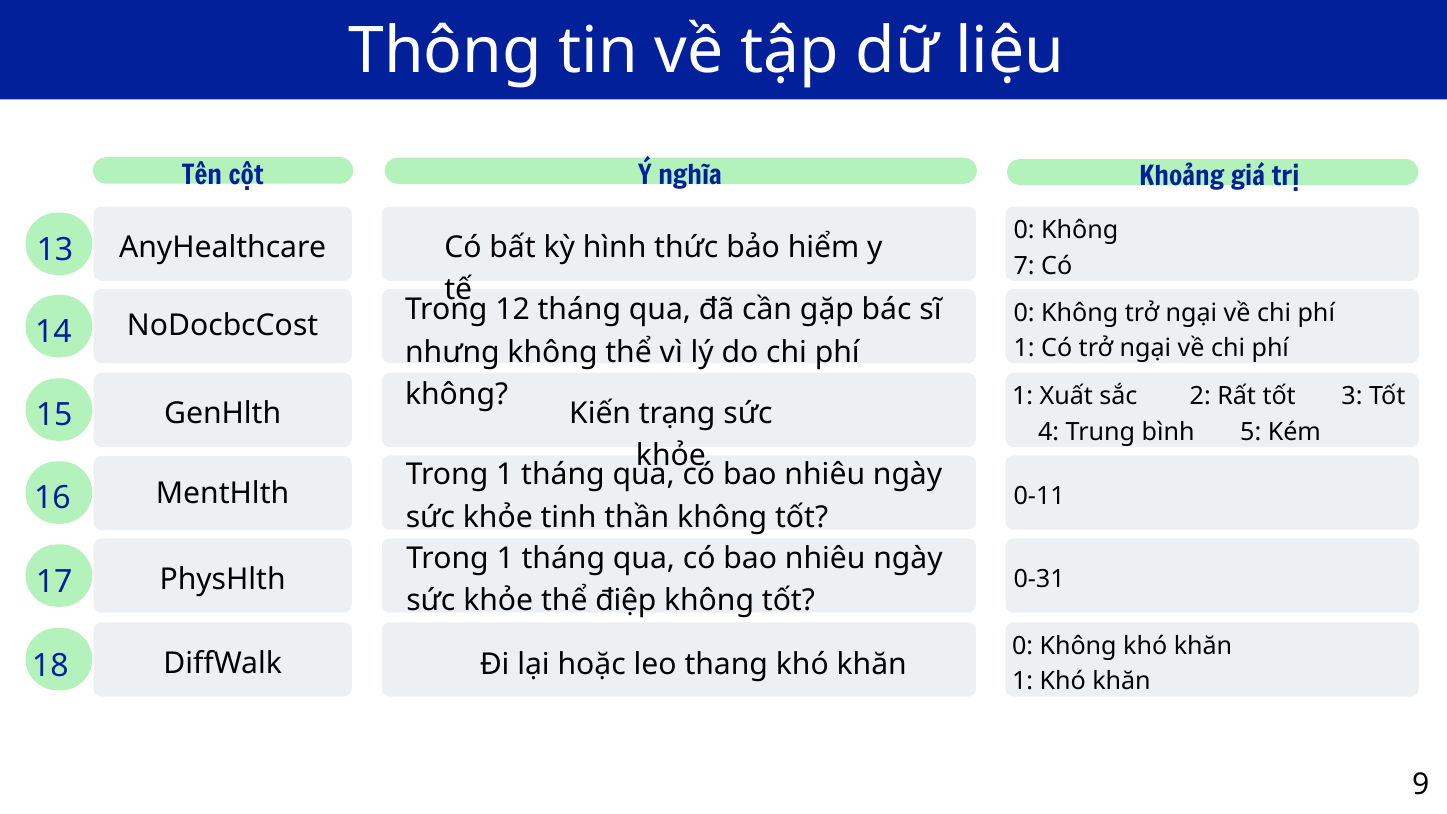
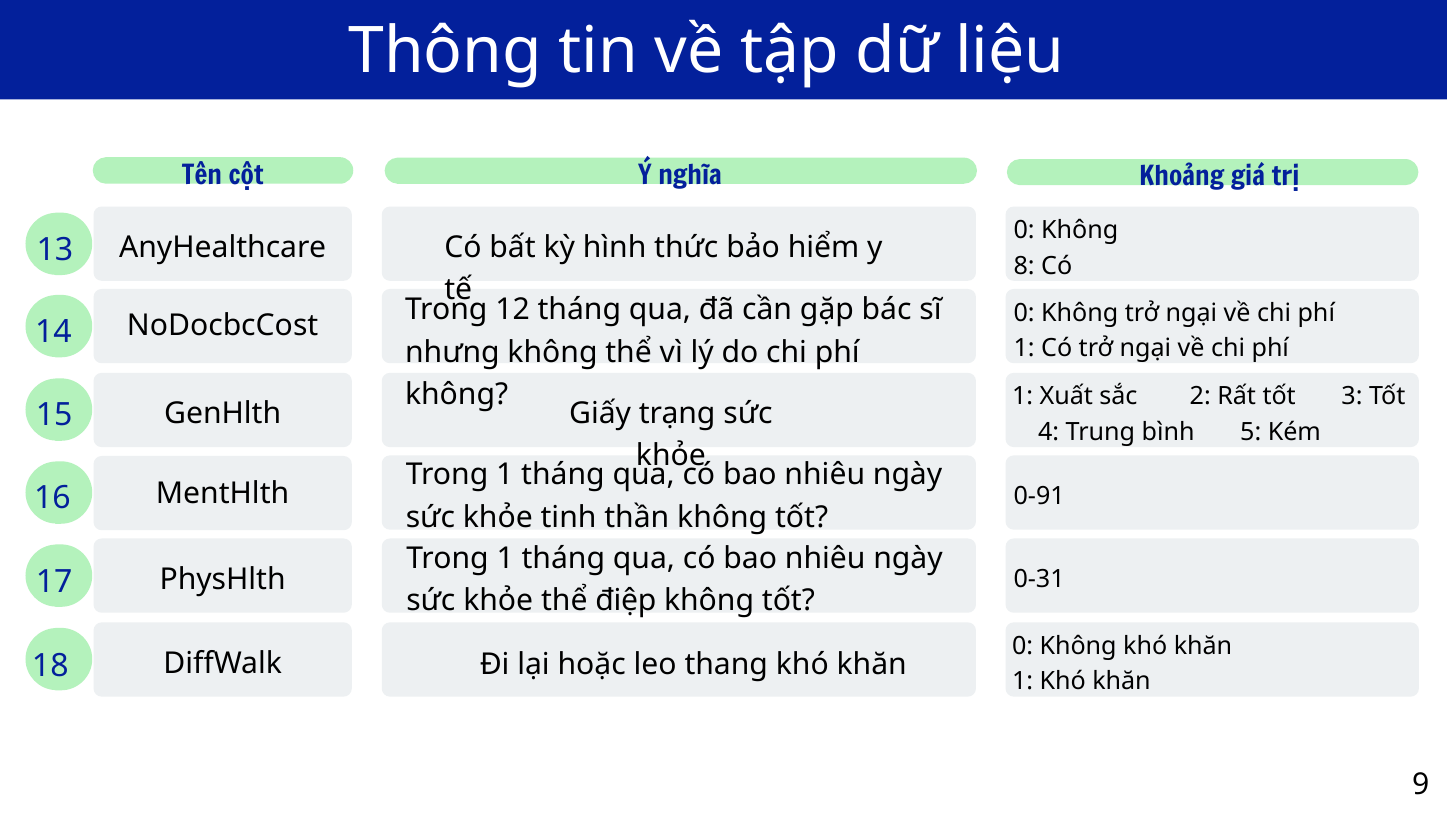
7: 7 -> 8 (1024, 266)
Kiến: Kiến -> Giấy (600, 414)
0-11: 0-11 -> 0-91 (1039, 496)
